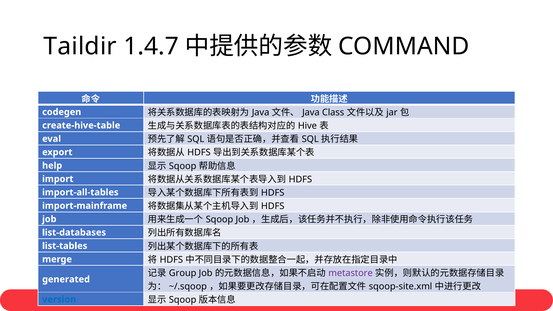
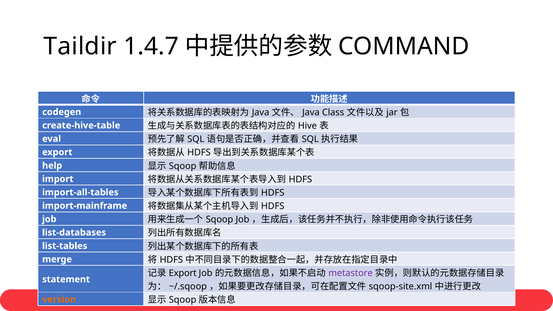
Group: Group -> Export (183, 273)
generated: generated -> statement (66, 279)
version colour: blue -> orange (59, 299)
